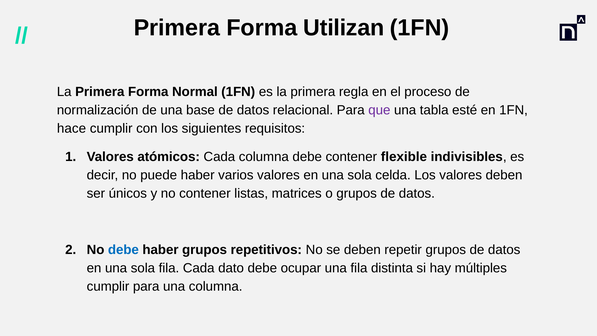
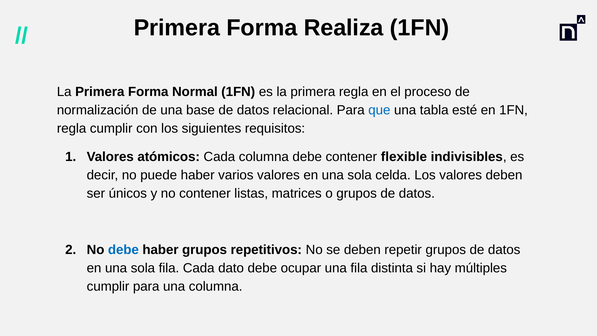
Utilizan: Utilizan -> Realiza (344, 28)
que colour: purple -> blue (379, 110)
hace: hace -> regla (72, 128)
